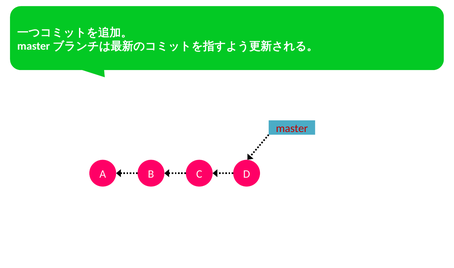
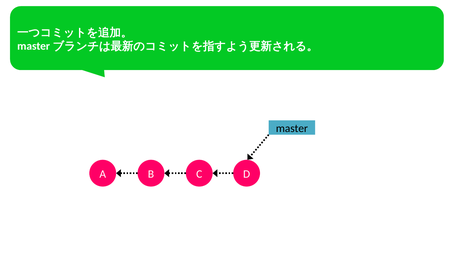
master colour: red -> black (292, 128)
